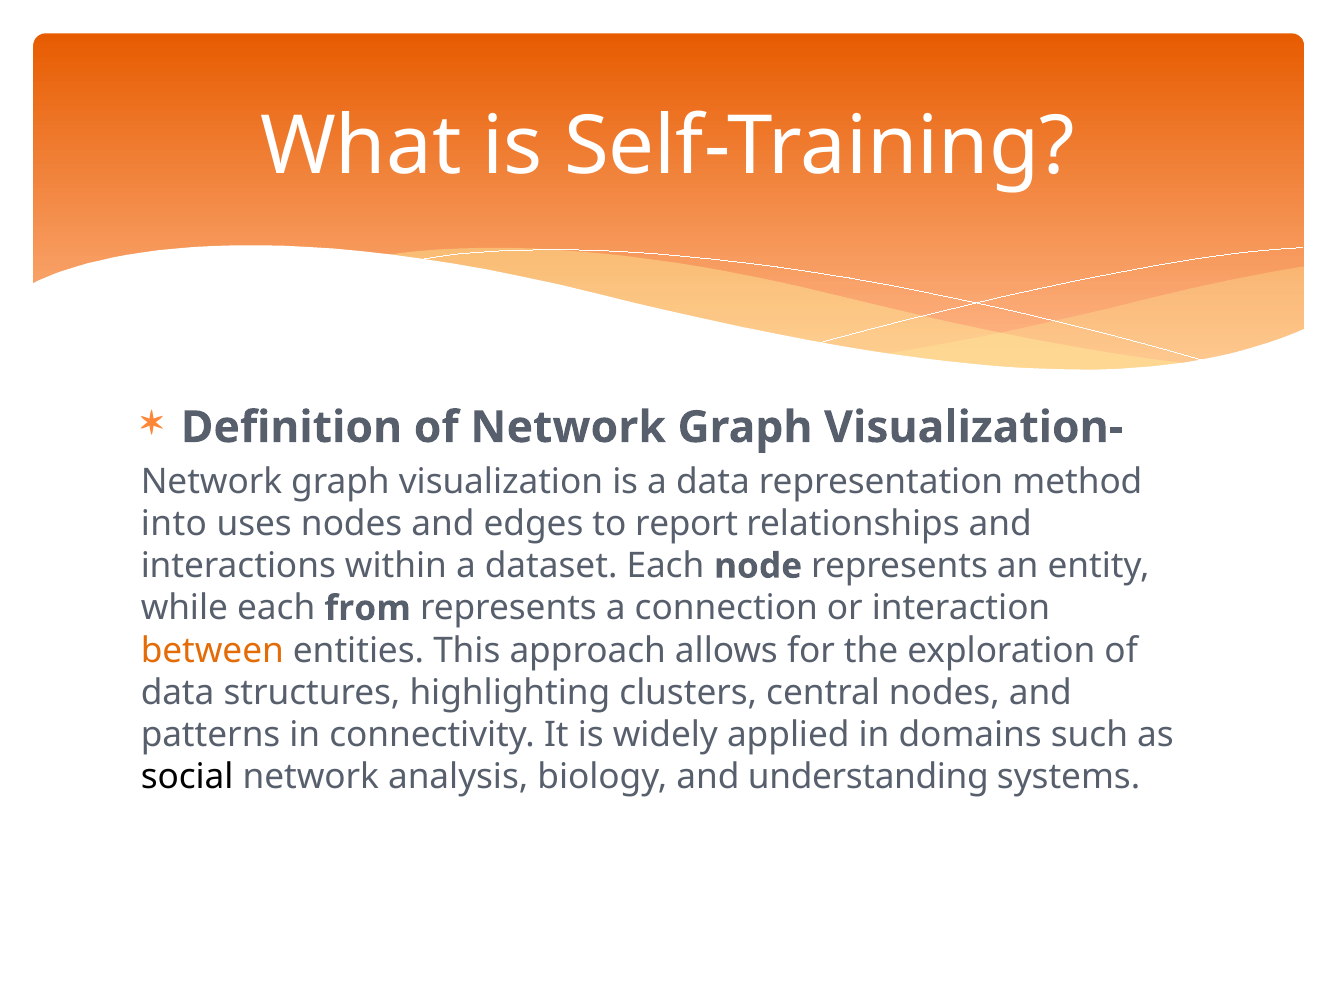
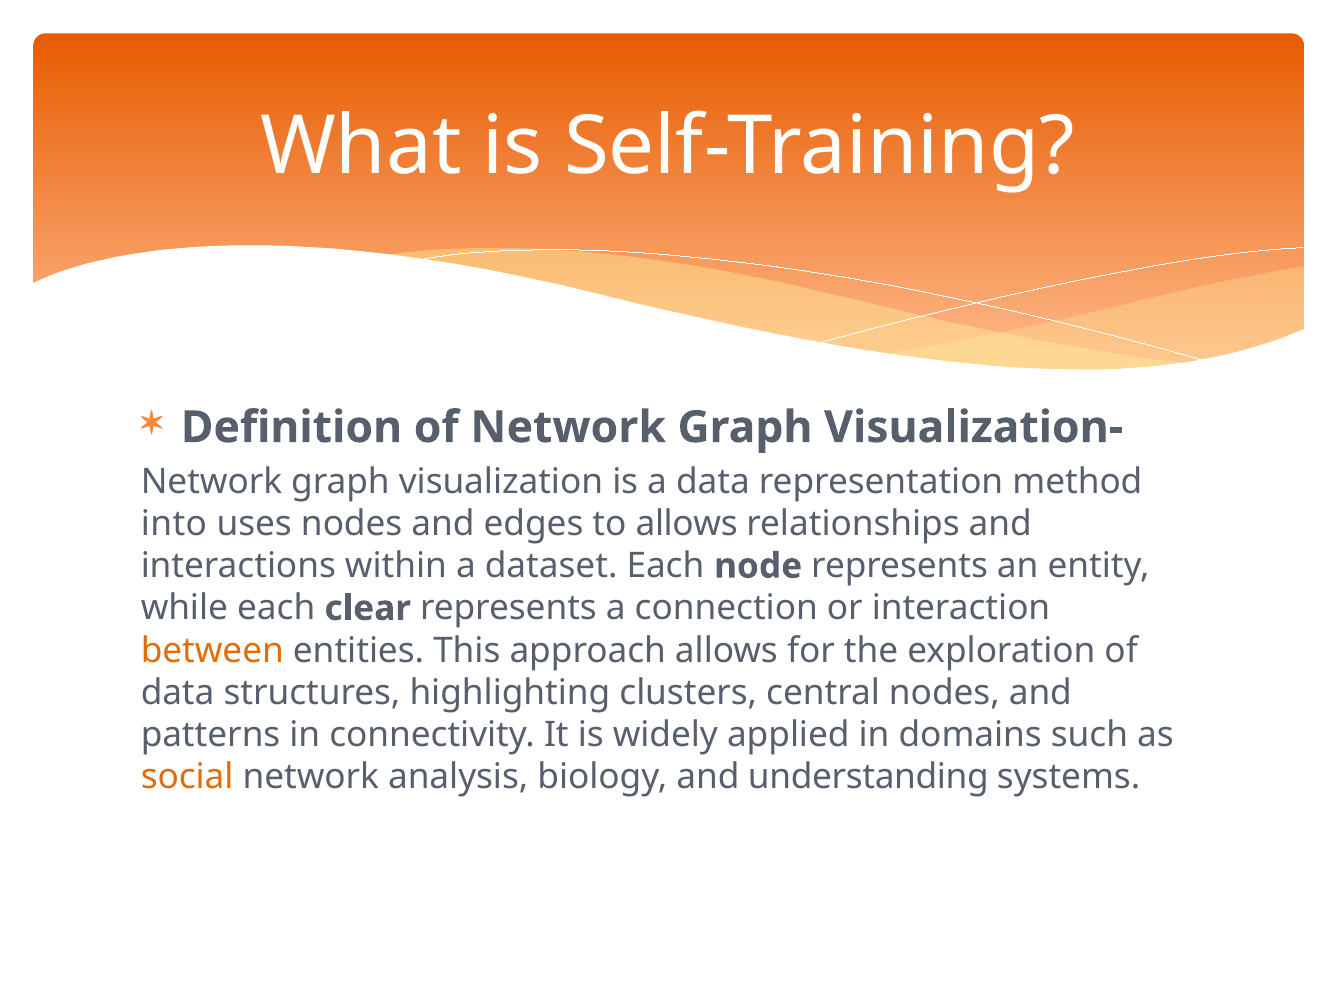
to report: report -> allows (687, 524)
from: from -> clear (368, 608)
social colour: black -> orange (187, 777)
